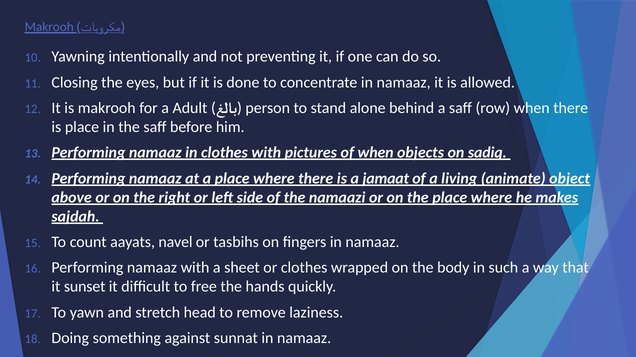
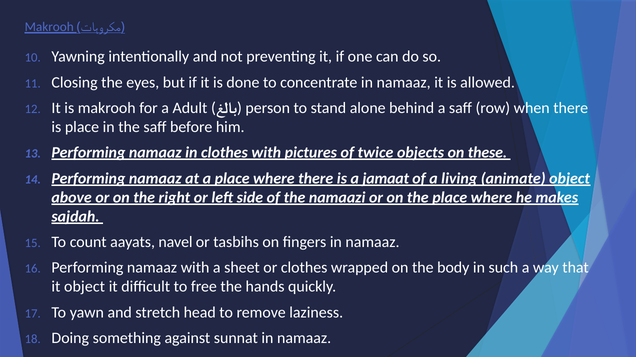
of when: when -> twice (376, 153)
sadiq: sadiq -> these (487, 153)
it sunset: sunset -> object (85, 287)
